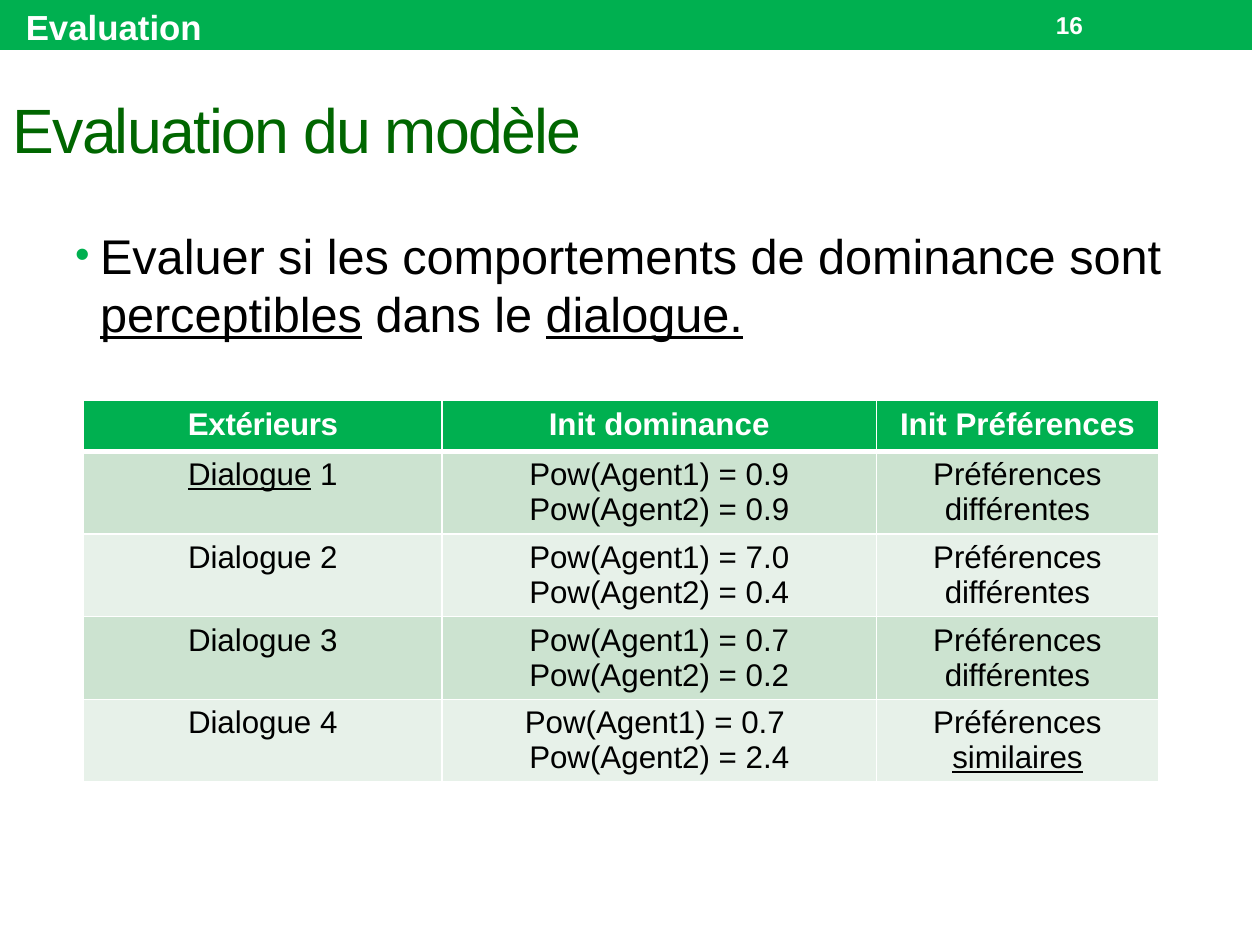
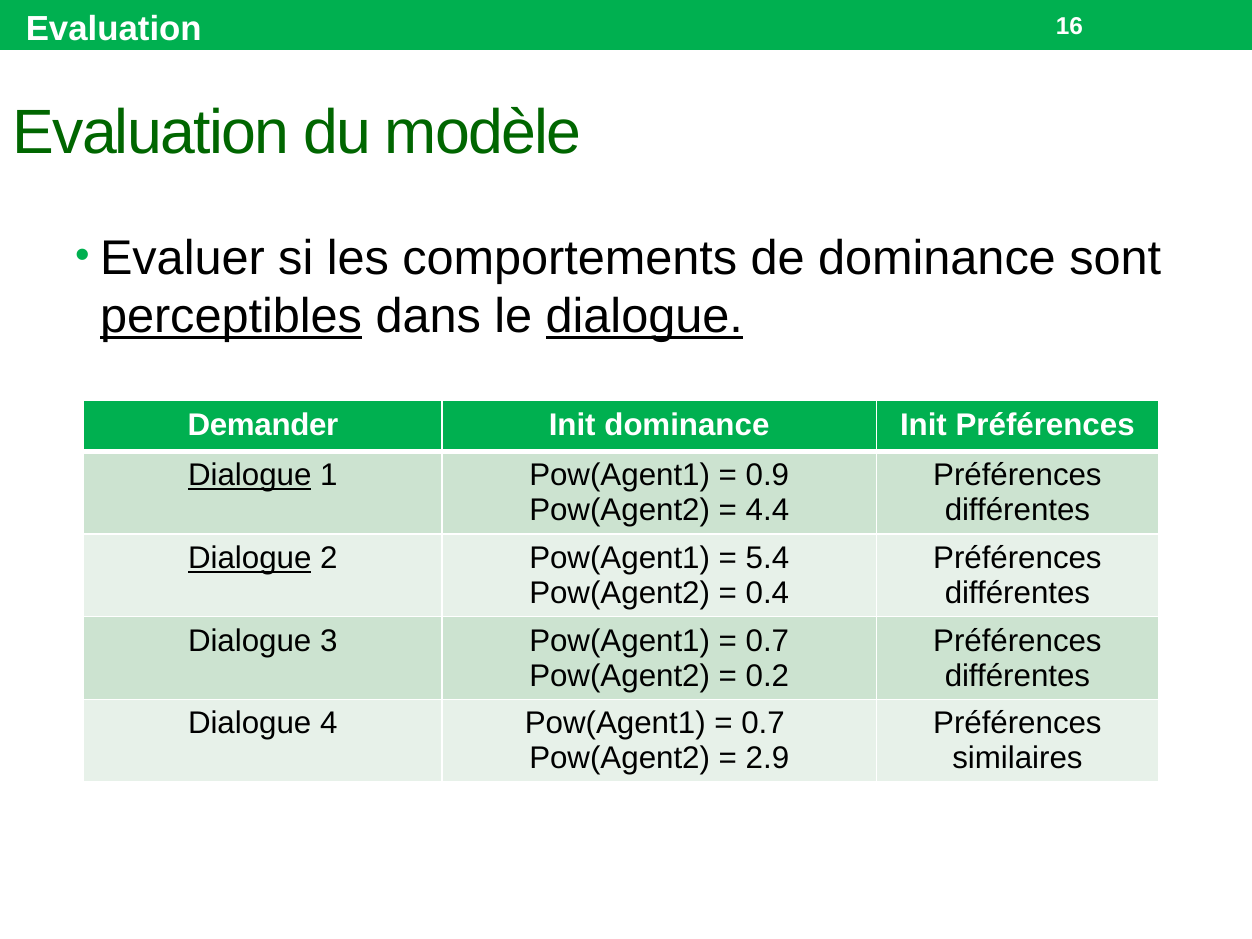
Extérieurs: Extérieurs -> Demander (263, 425)
0.9: 0.9 -> 4.4 (767, 511)
Dialogue underline: none -> present (250, 558)
7.0: 7.0 -> 5.4 (767, 558)
2.4: 2.4 -> 2.9 (767, 759)
similaires underline: present -> none (1017, 759)
